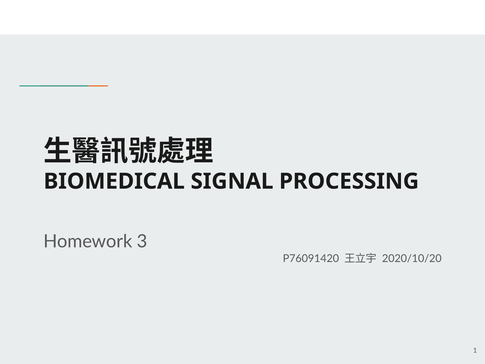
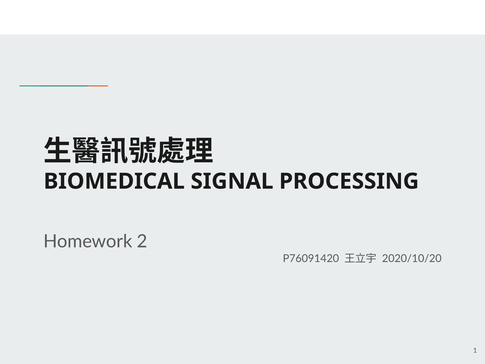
3: 3 -> 2 (142, 241)
